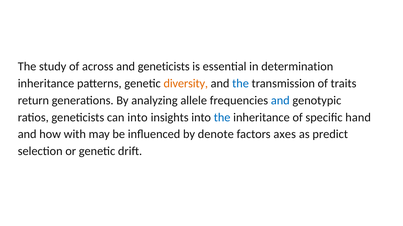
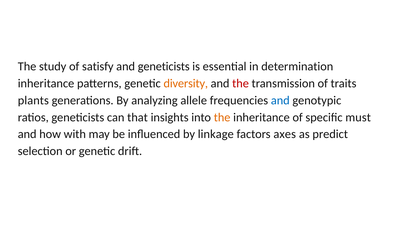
across: across -> satisfy (98, 67)
the colour: blue -> red (241, 84)
return: return -> plants (33, 101)
can into: into -> that (138, 118)
the colour: blue -> orange (222, 118)
hand: hand -> must (358, 118)
denote: denote -> linkage (216, 135)
